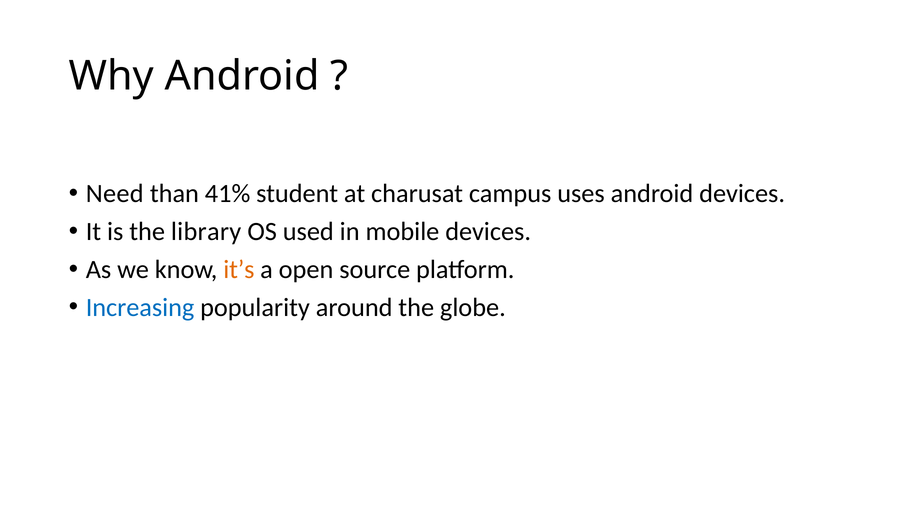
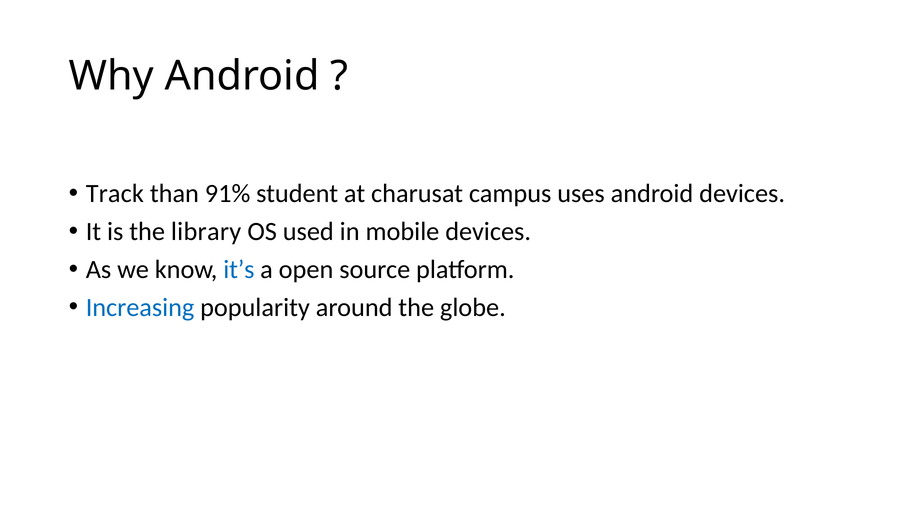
Need: Need -> Track (115, 194)
41%: 41% -> 91% (228, 194)
it’s colour: orange -> blue (239, 269)
